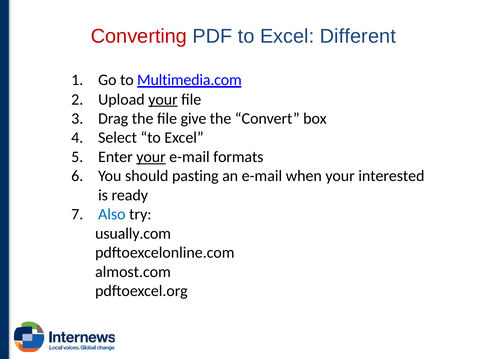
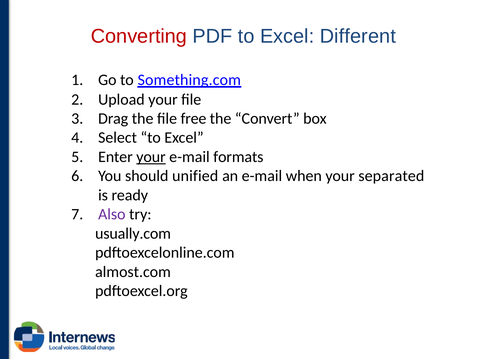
Multimedia.com: Multimedia.com -> Something.com (189, 80)
your underline: present -> none (163, 99)
give: give -> free (193, 118)
pasting: pasting -> unified (195, 176)
interested: interested -> separated (391, 176)
Also colour: blue -> purple (112, 214)
